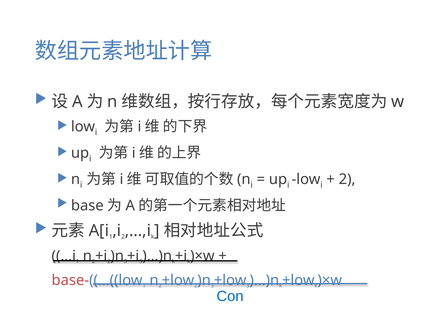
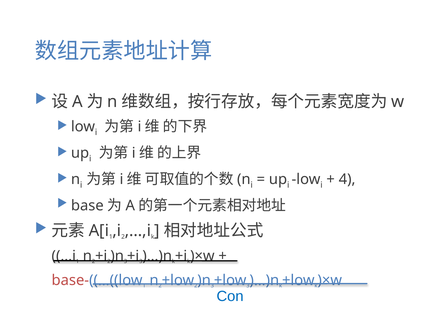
2: 2 -> 4 (347, 179)
